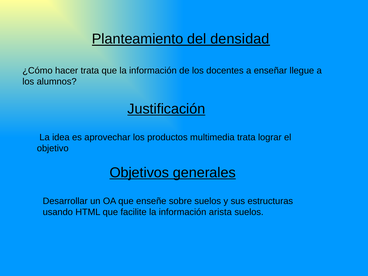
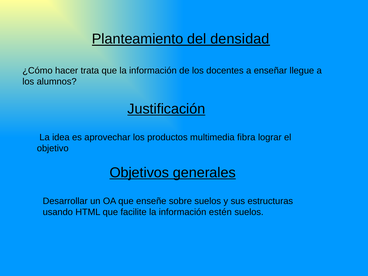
multimedia trata: trata -> fibra (246, 137)
arista: arista -> estén (220, 212)
